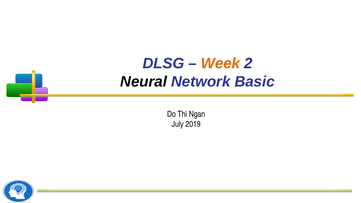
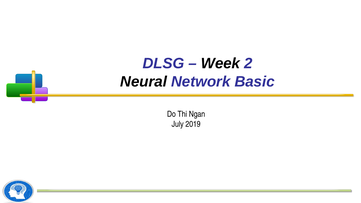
Week colour: orange -> black (220, 64)
